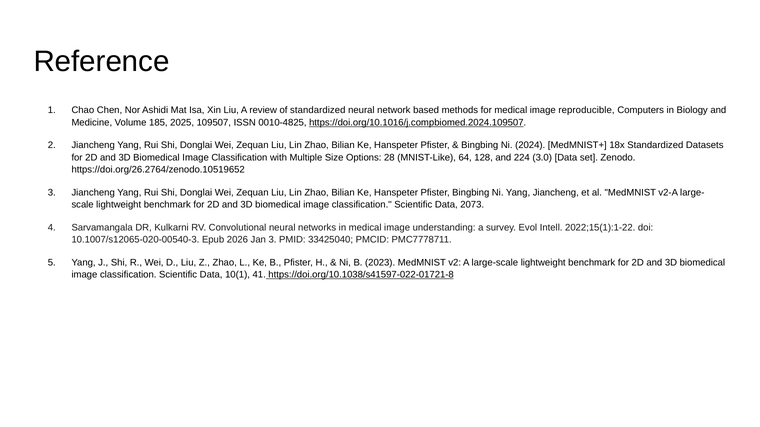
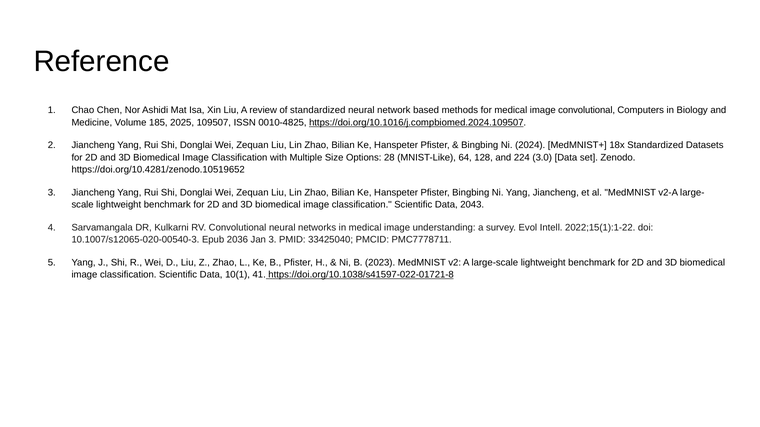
image reproducible: reproducible -> convolutional (587, 110)
https://doi.org/26.2764/zenodo.10519652: https://doi.org/26.2764/zenodo.10519652 -> https://doi.org/10.4281/zenodo.10519652 (158, 170)
2073: 2073 -> 2043 (472, 205)
2026: 2026 -> 2036 (237, 240)
